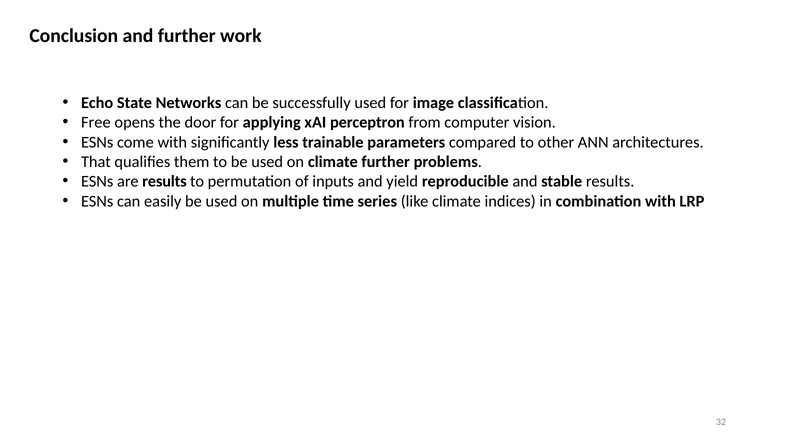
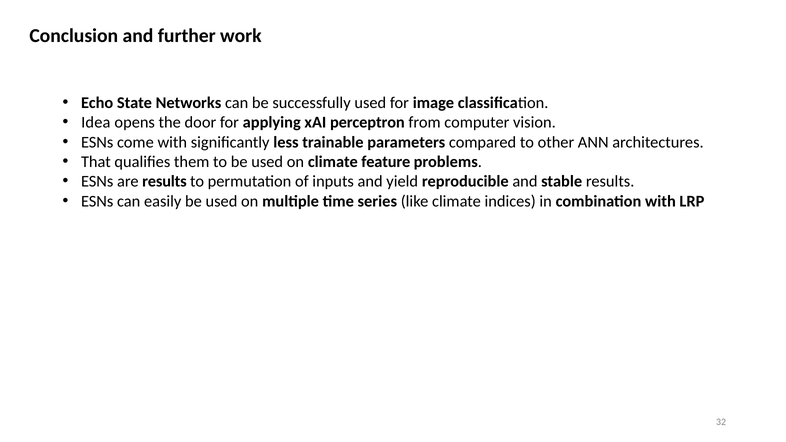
Free: Free -> Idea (96, 123)
climate further: further -> feature (386, 162)
